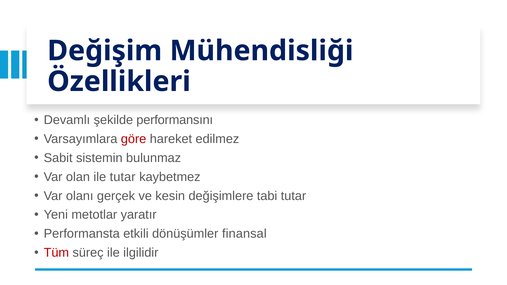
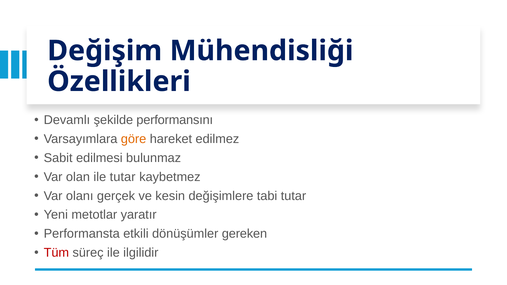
göre colour: red -> orange (134, 139)
sistemin: sistemin -> edilmesi (99, 158)
finansal: finansal -> gereken (244, 234)
